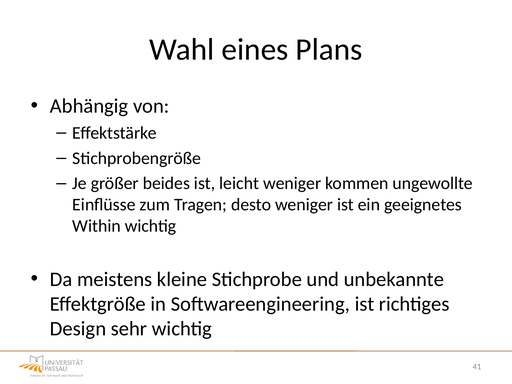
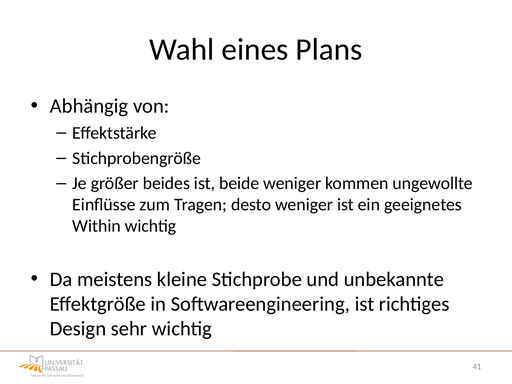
leicht: leicht -> beide (239, 183)
